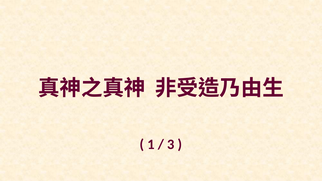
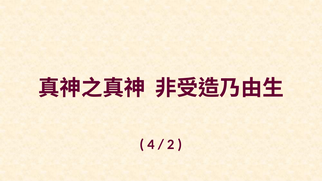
1: 1 -> 4 (151, 144)
3: 3 -> 2 (171, 144)
